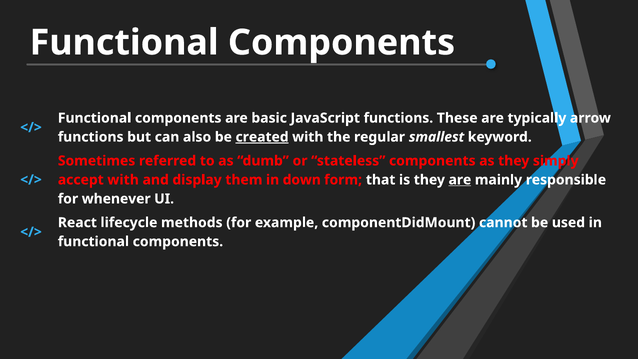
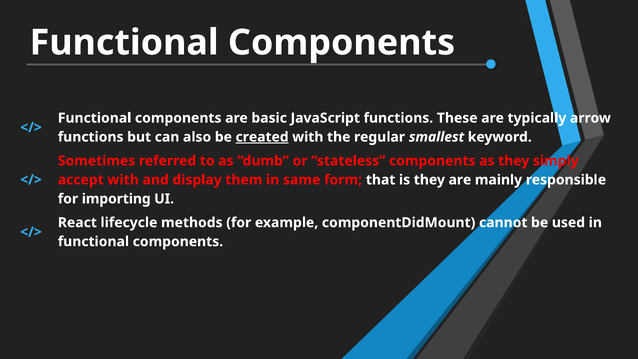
down: down -> same (302, 180)
are underline: present -> none (460, 180)
whenever: whenever -> importing (116, 199)
